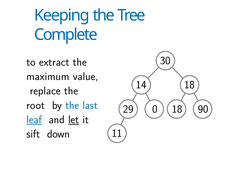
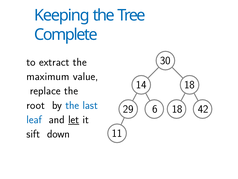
0: 0 -> 6 (155, 109)
90: 90 -> 42 (203, 109)
leaf underline: present -> none (34, 119)
